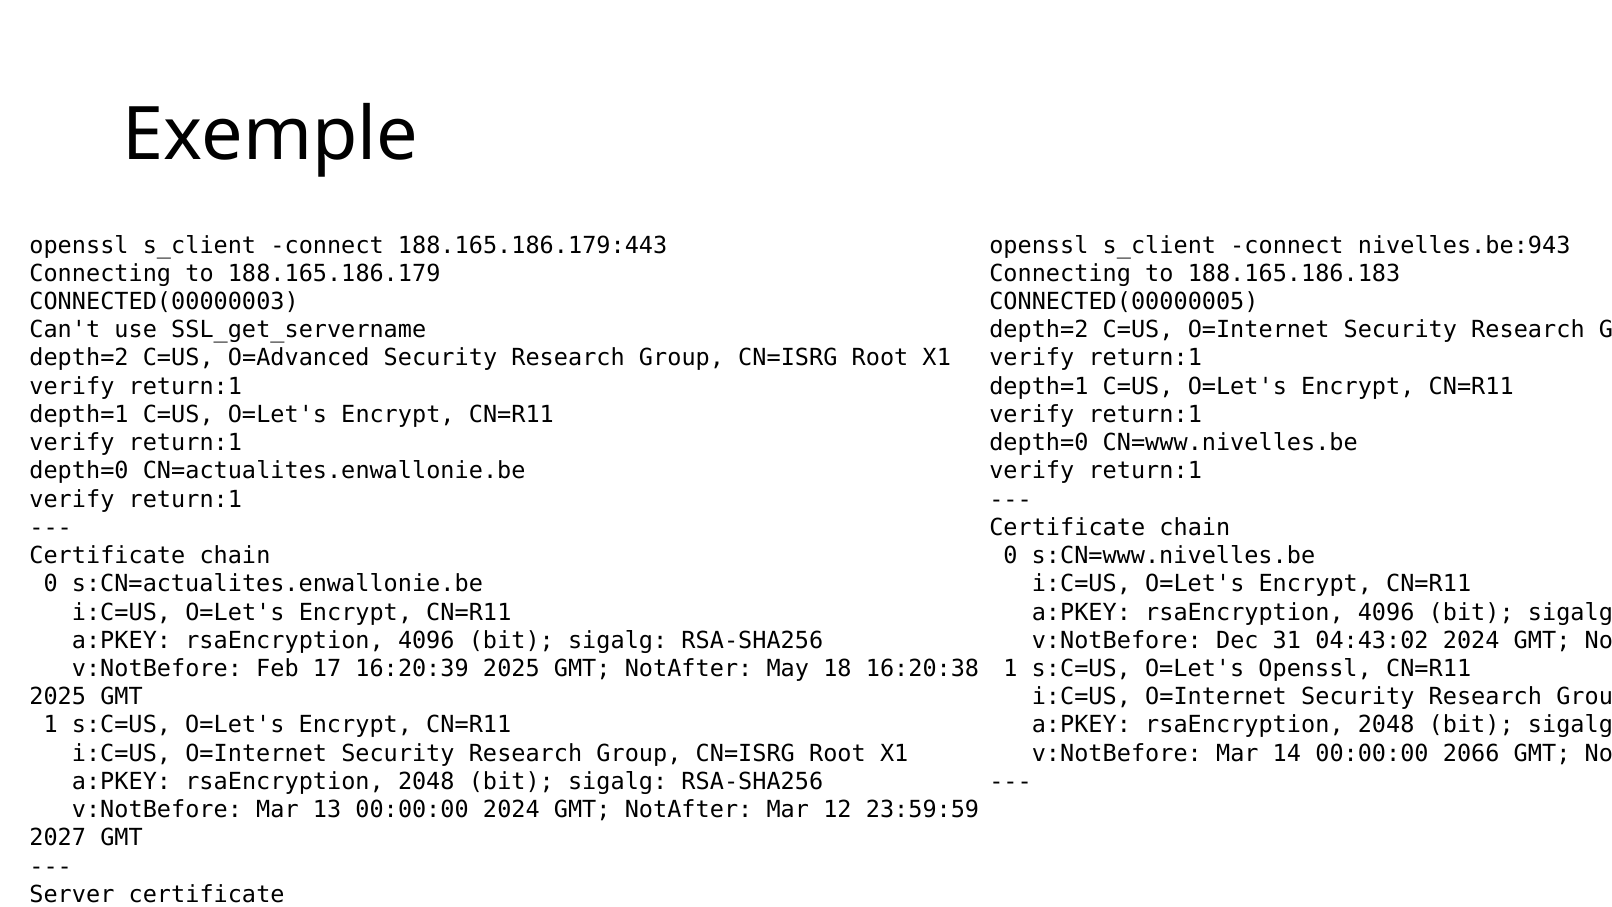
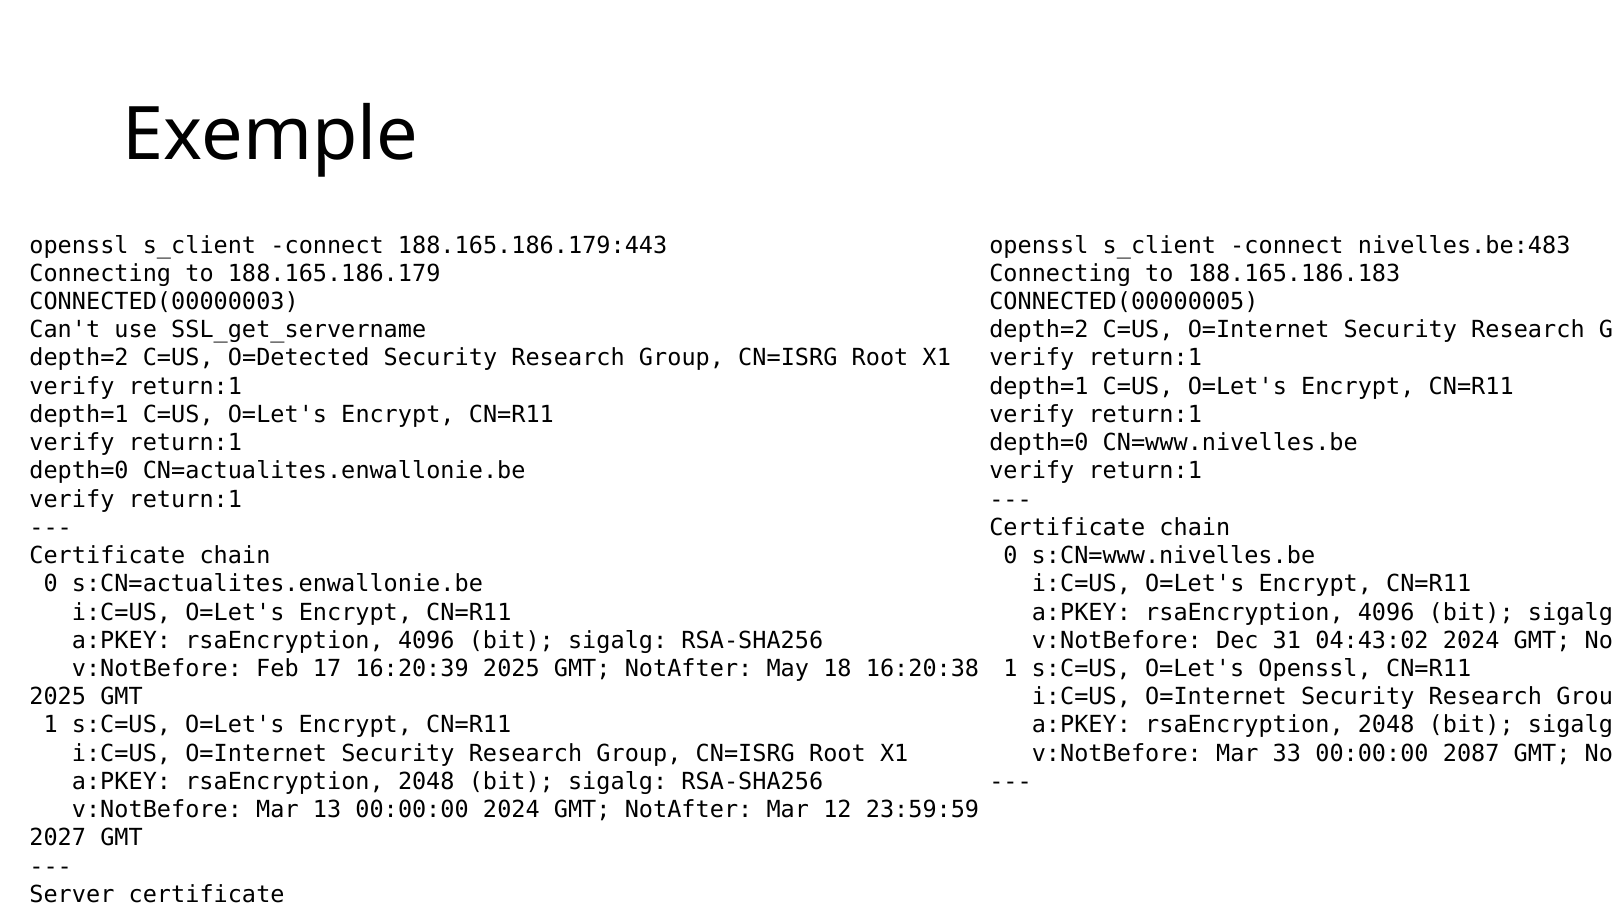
nivelles.be:943: nivelles.be:943 -> nivelles.be:483 (1464, 245)
O=Advanced: O=Advanced -> O=Detected (299, 358)
14: 14 -> 33 (1287, 753)
2066: 2066 -> 2087 (1471, 753)
